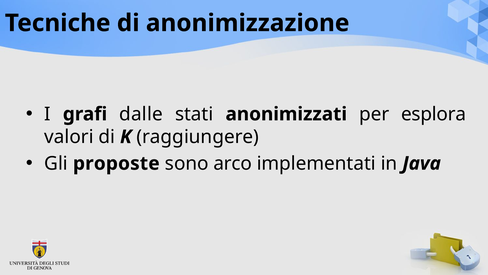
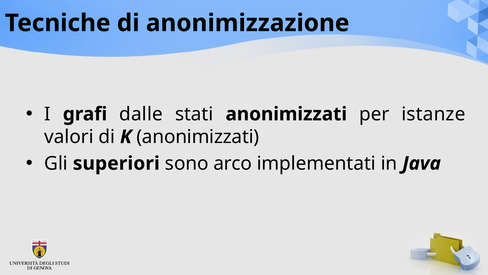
esplora: esplora -> istanze (433, 114)
K raggiungere: raggiungere -> anonimizzati (198, 137)
proposte: proposte -> superiori (116, 163)
